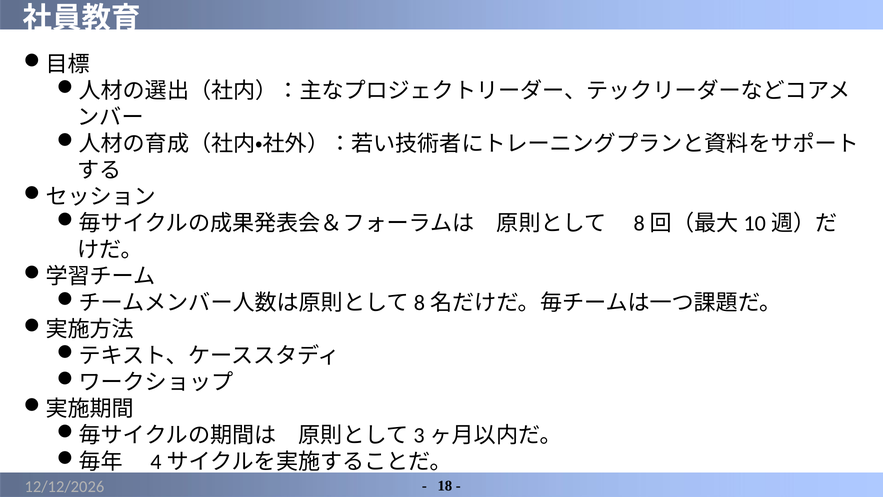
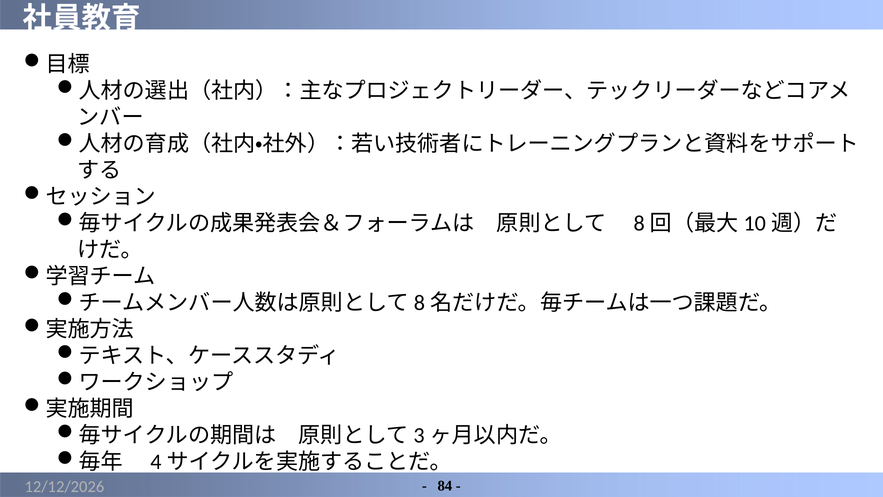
18: 18 -> 84 (445, 485)
